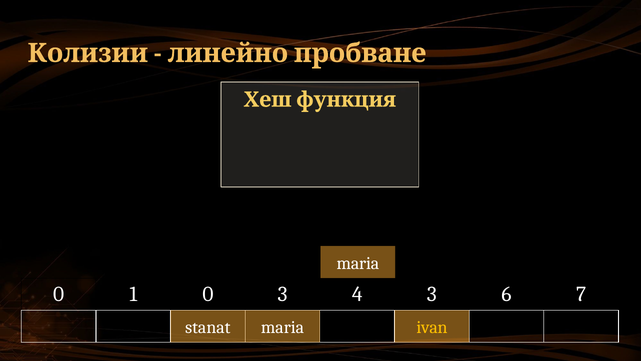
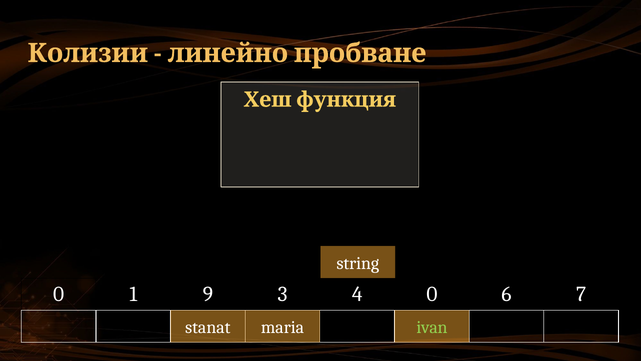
maria: maria -> string (358, 263)
1 0: 0 -> 9 (208, 294)
4 3: 3 -> 0 (432, 294)
ivan colour: yellow -> light green (432, 327)
